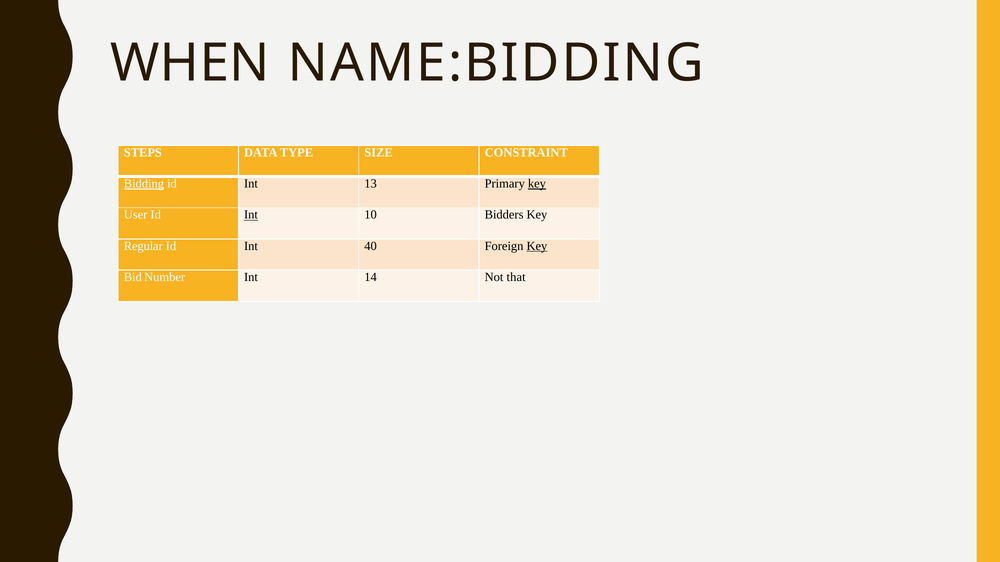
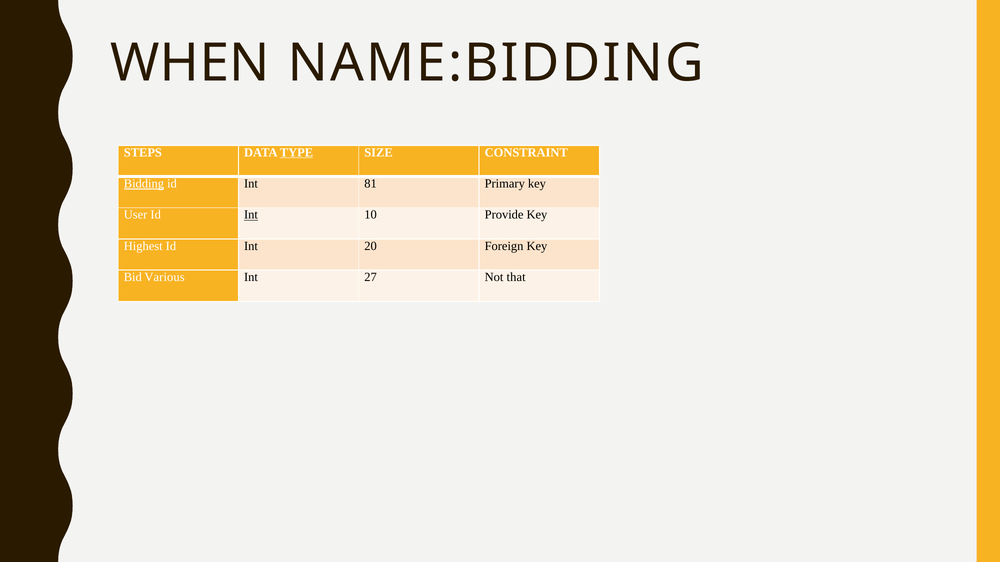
TYPE underline: none -> present (296, 153)
13: 13 -> 81 (371, 184)
key underline: present -> none (537, 184)
Bidders: Bidders -> Provide (504, 215)
Regular: Regular -> Highest (143, 246)
40: 40 -> 20 (371, 246)
Key underline: present -> none (537, 246)
Number: Number -> Various (165, 277)
14: 14 -> 27 (371, 277)
